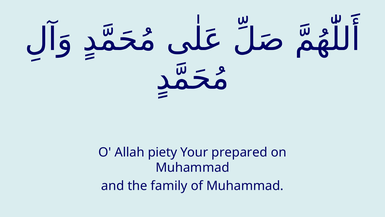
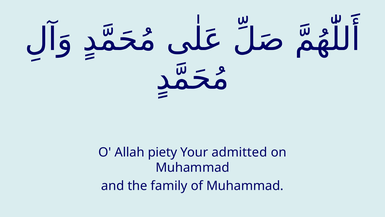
prepared: prepared -> admitted (239, 152)
